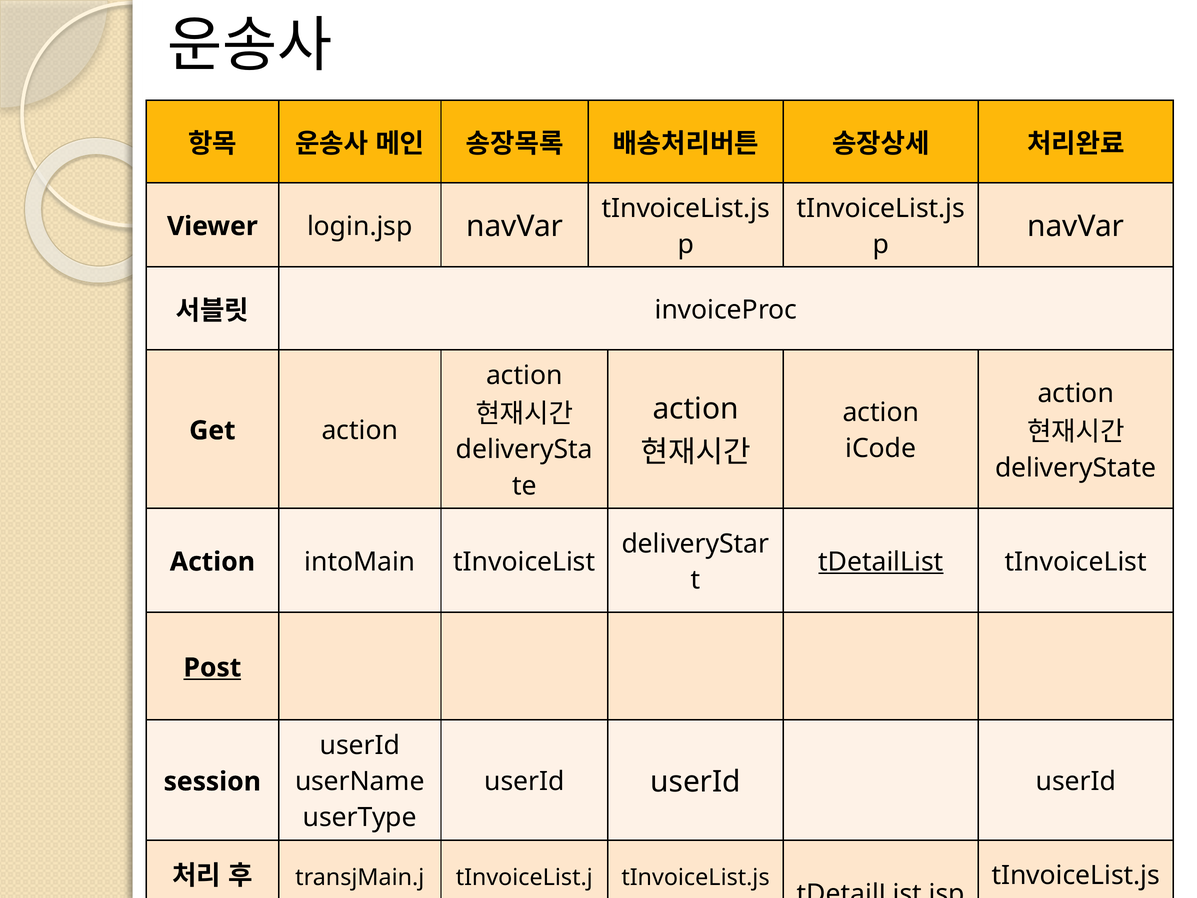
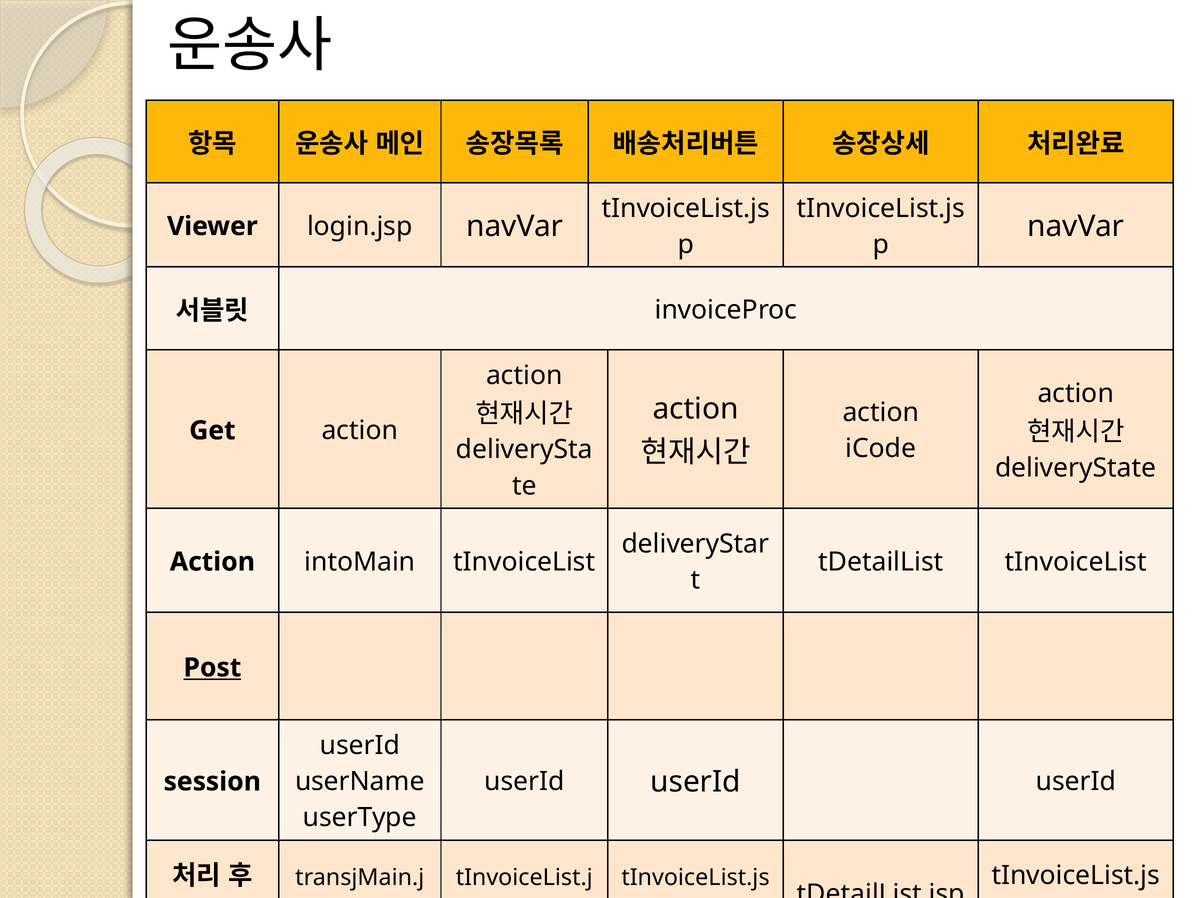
tDetailList underline: present -> none (881, 562)
